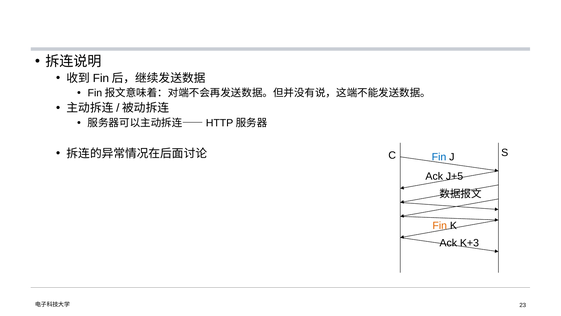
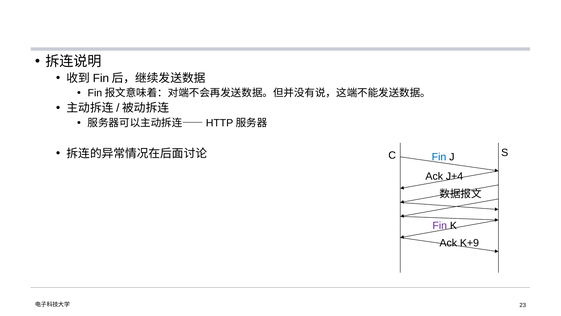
J+5: J+5 -> J+4 (455, 176)
Fin colour: orange -> purple (440, 225)
K+3: K+3 -> K+9 (469, 243)
